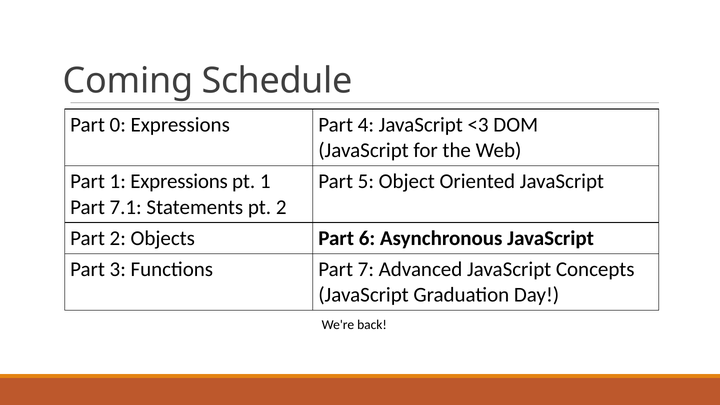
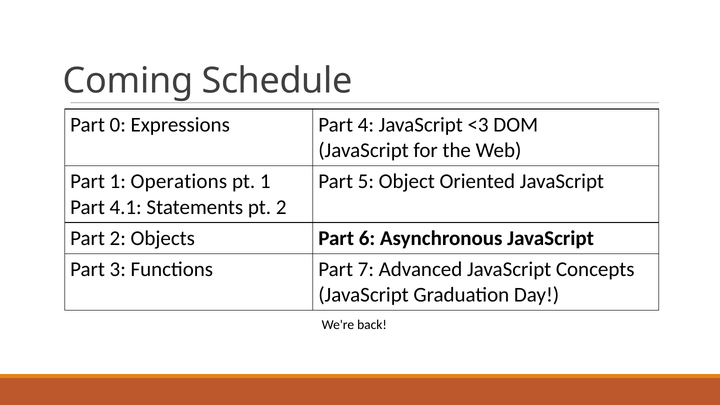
1 Expressions: Expressions -> Operations (179, 182)
7.1: 7.1 -> 4.1 (126, 207)
